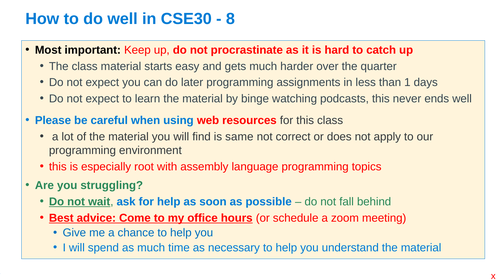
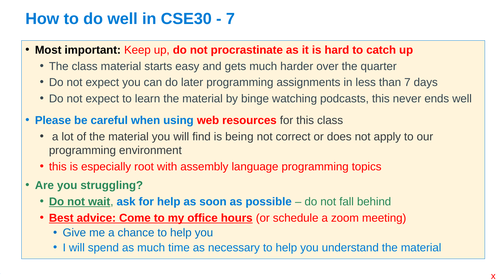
8: 8 -> 7 (230, 19)
than 1: 1 -> 7 (407, 83)
same: same -> being (239, 137)
